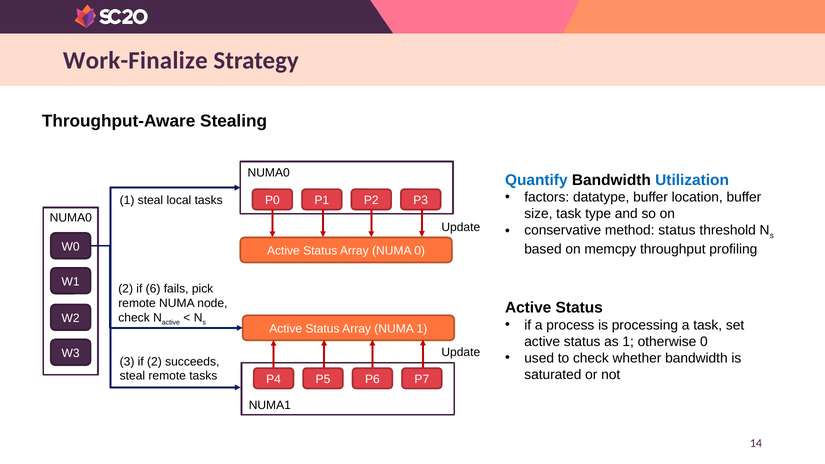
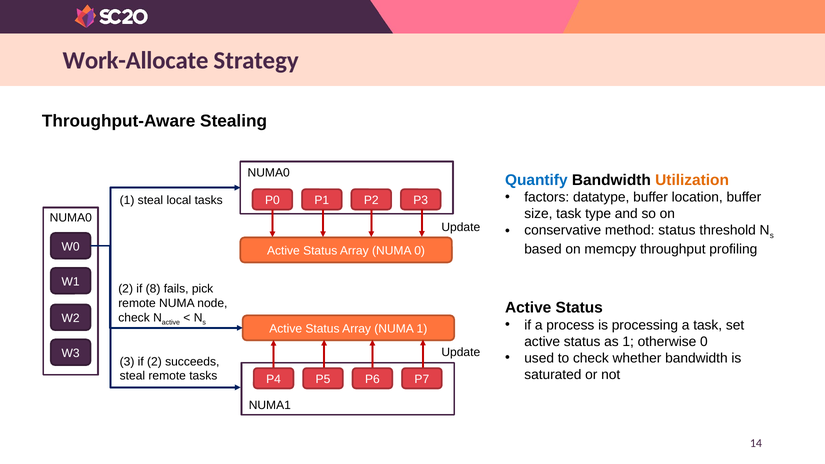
Work-Finalize: Work-Finalize -> Work-Allocate (136, 61)
Utilization colour: blue -> orange (692, 180)
6: 6 -> 8 (153, 289)
